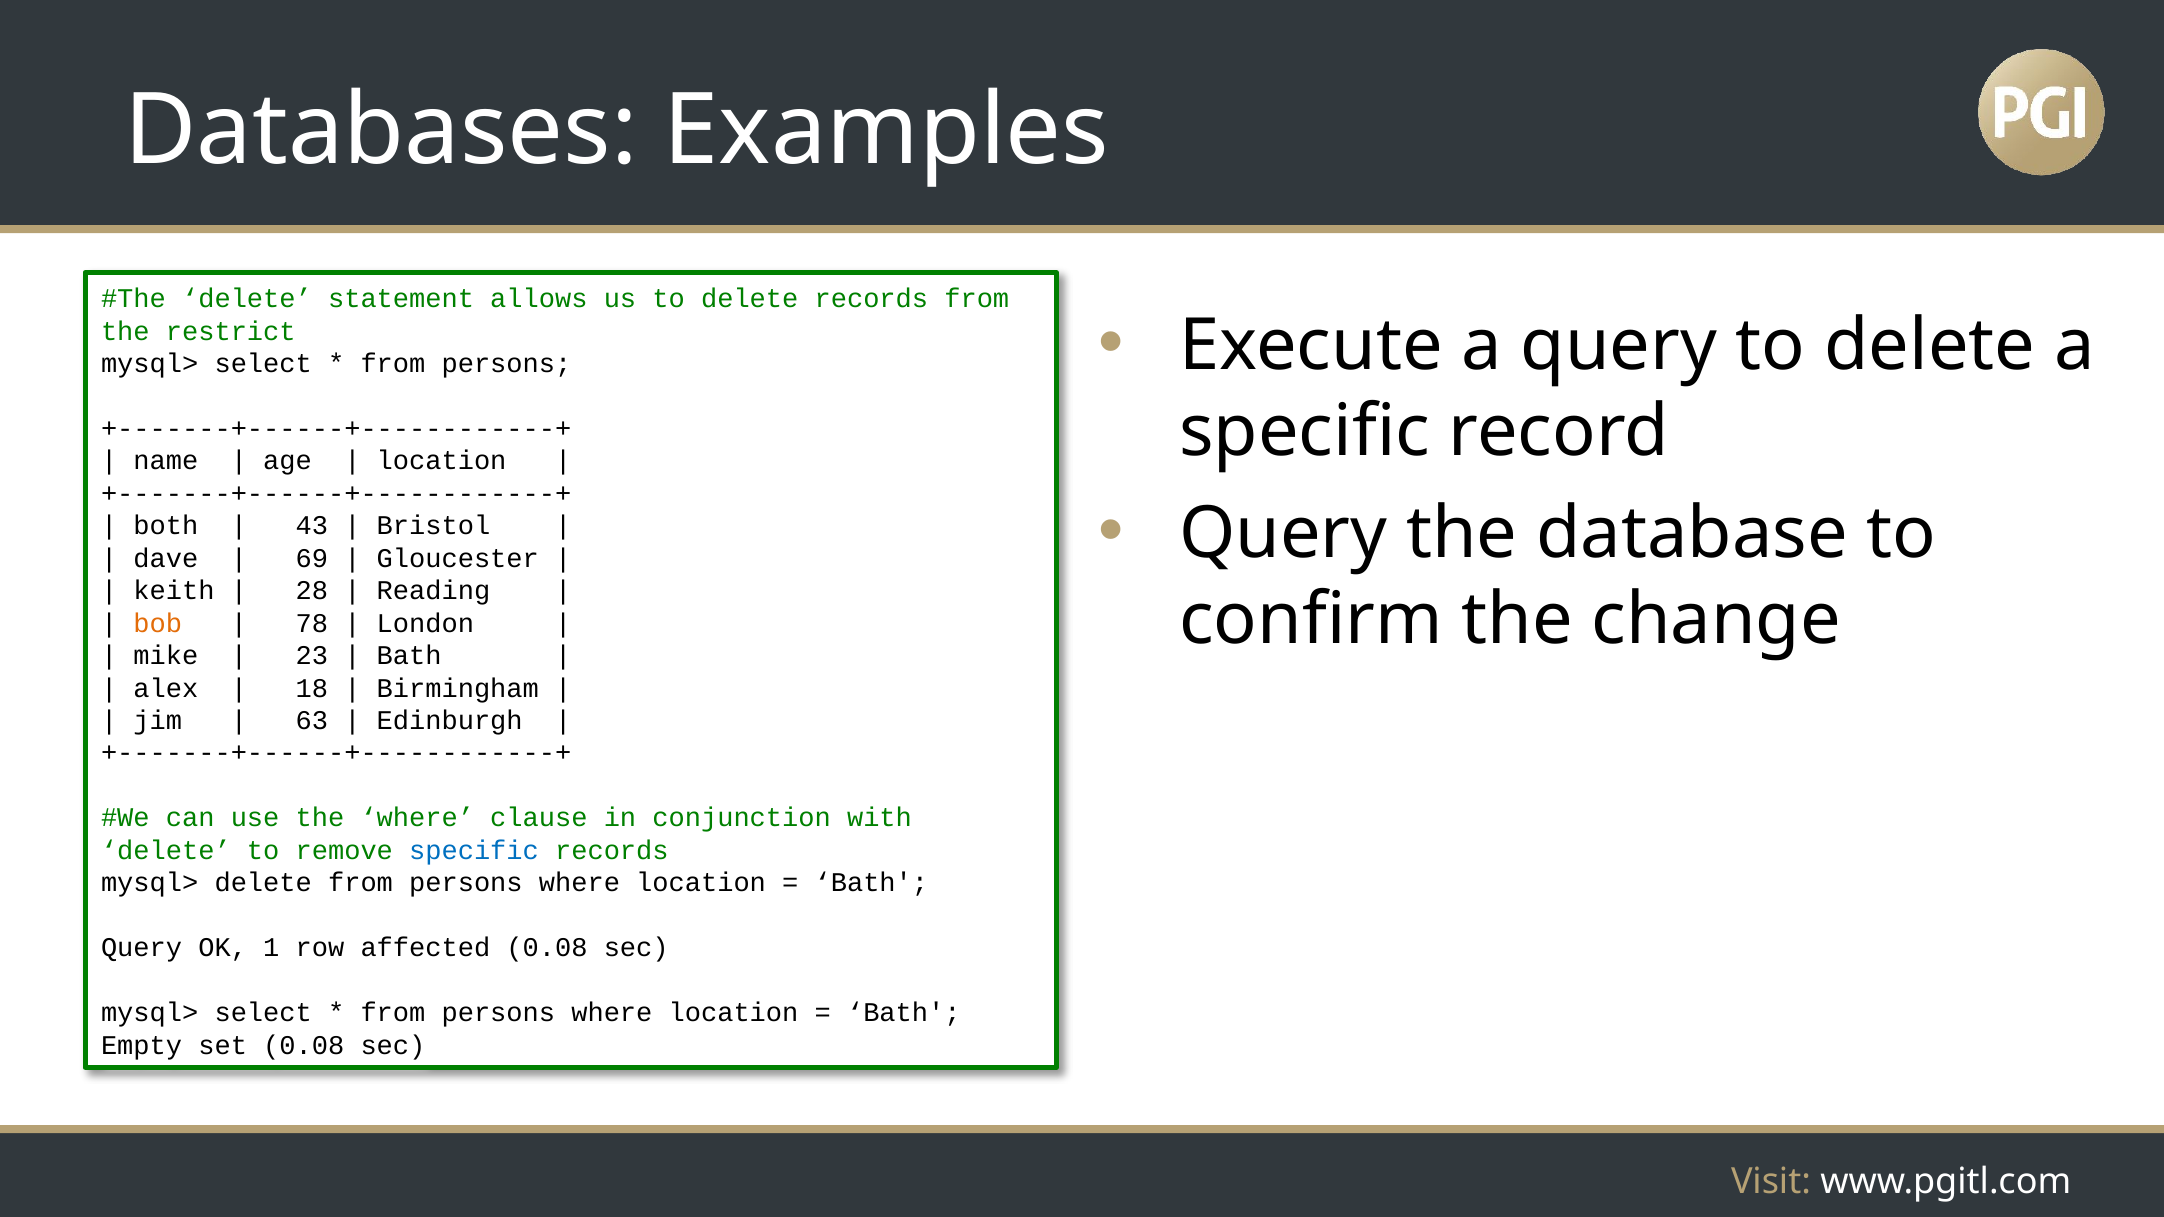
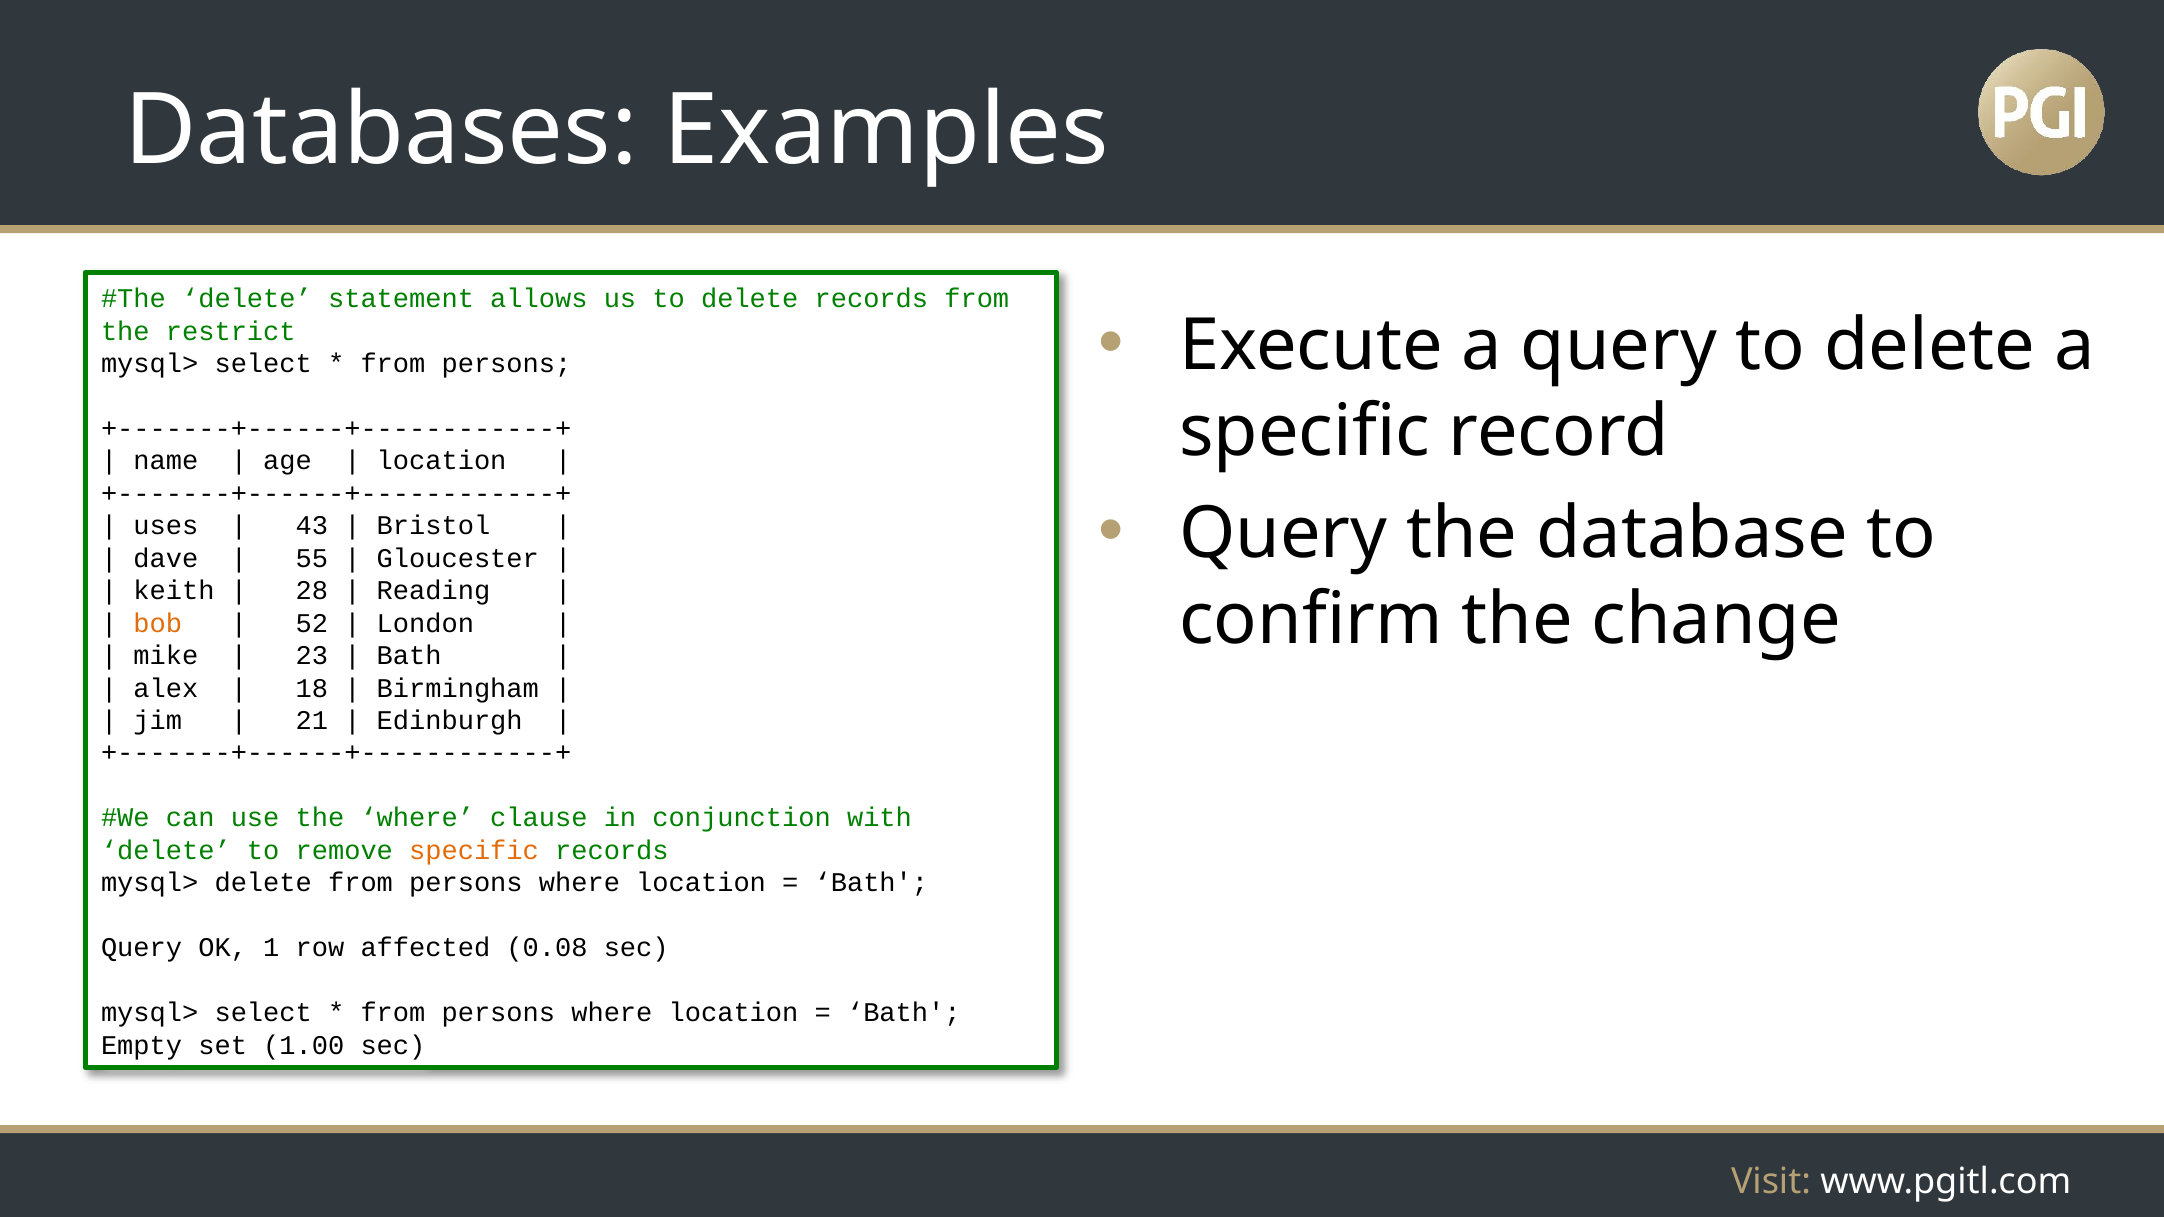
both: both -> uses (166, 526)
69: 69 -> 55 (312, 558)
78: 78 -> 52 (312, 623)
63: 63 -> 21 (312, 721)
specific colour: blue -> orange (474, 851)
set 0.08: 0.08 -> 1.00 (304, 1045)
